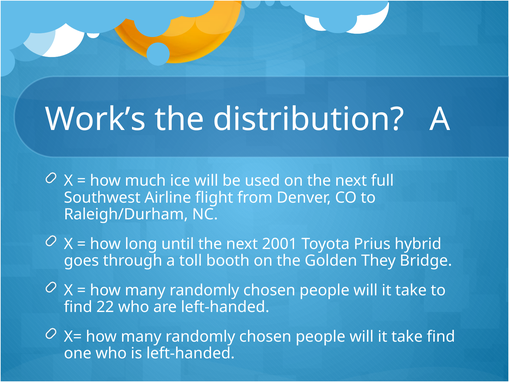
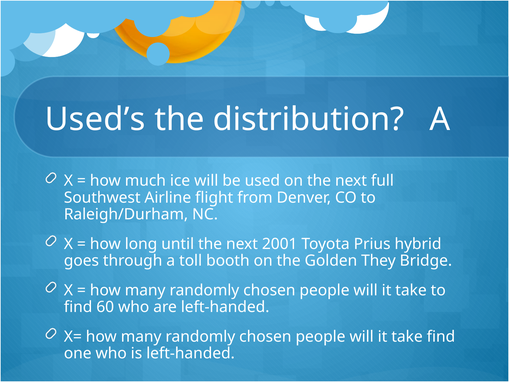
Work’s: Work’s -> Used’s (95, 119)
22: 22 -> 60 (105, 307)
